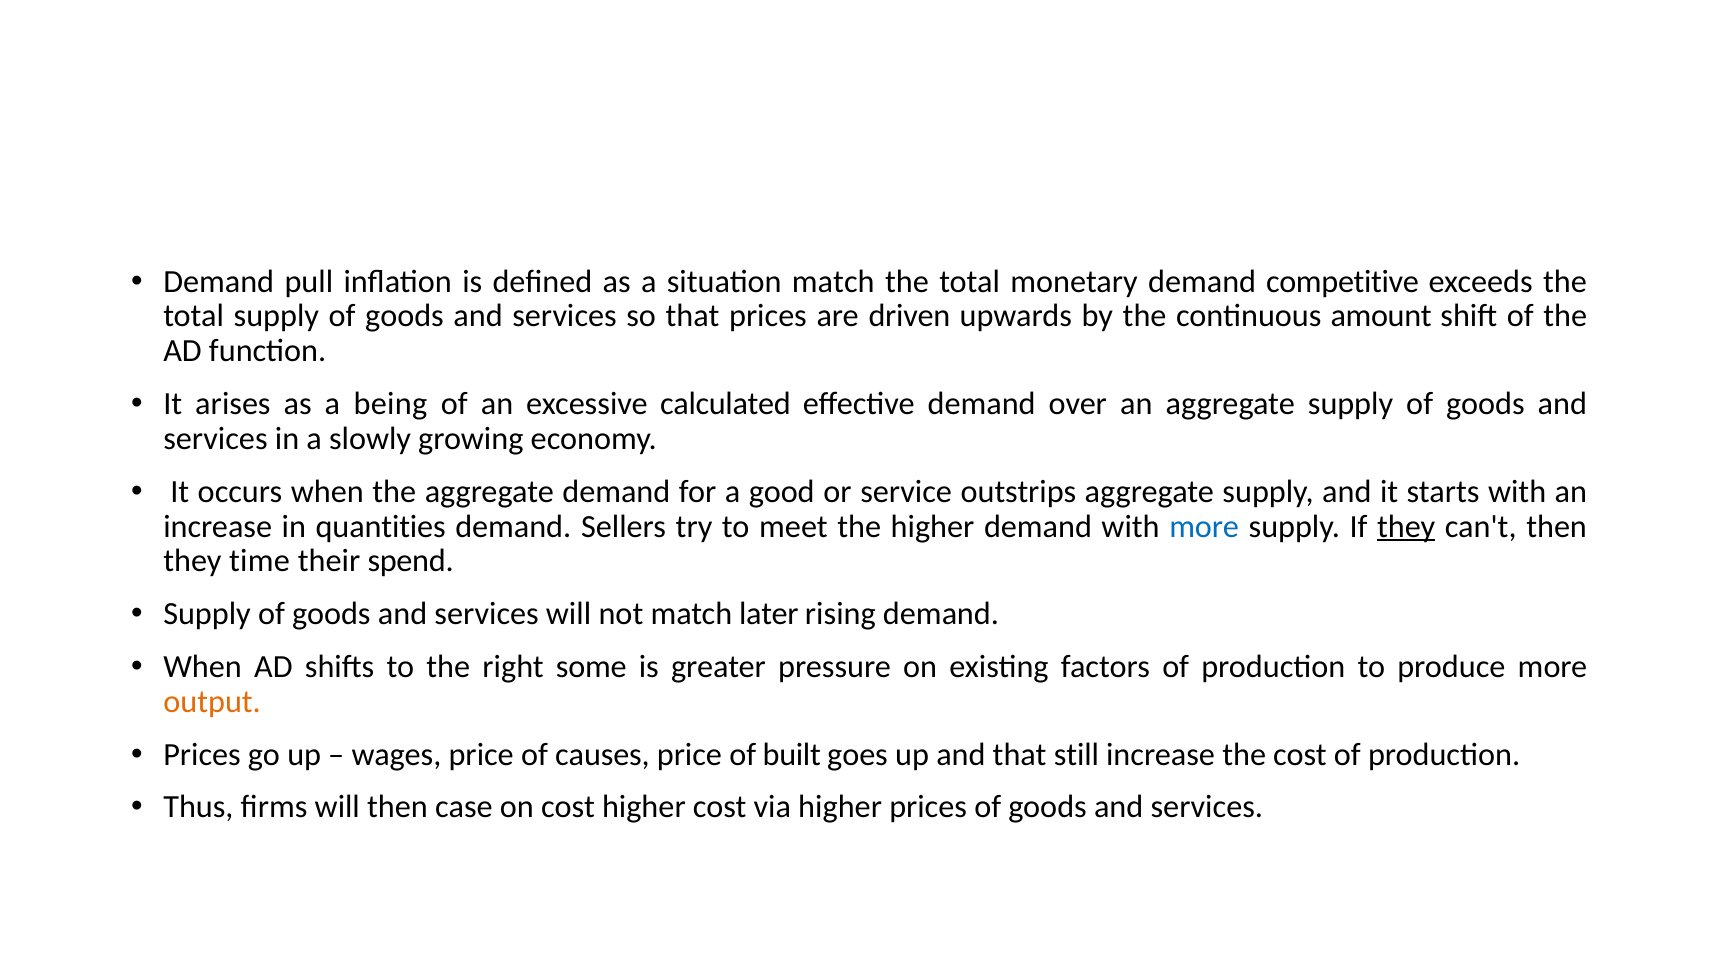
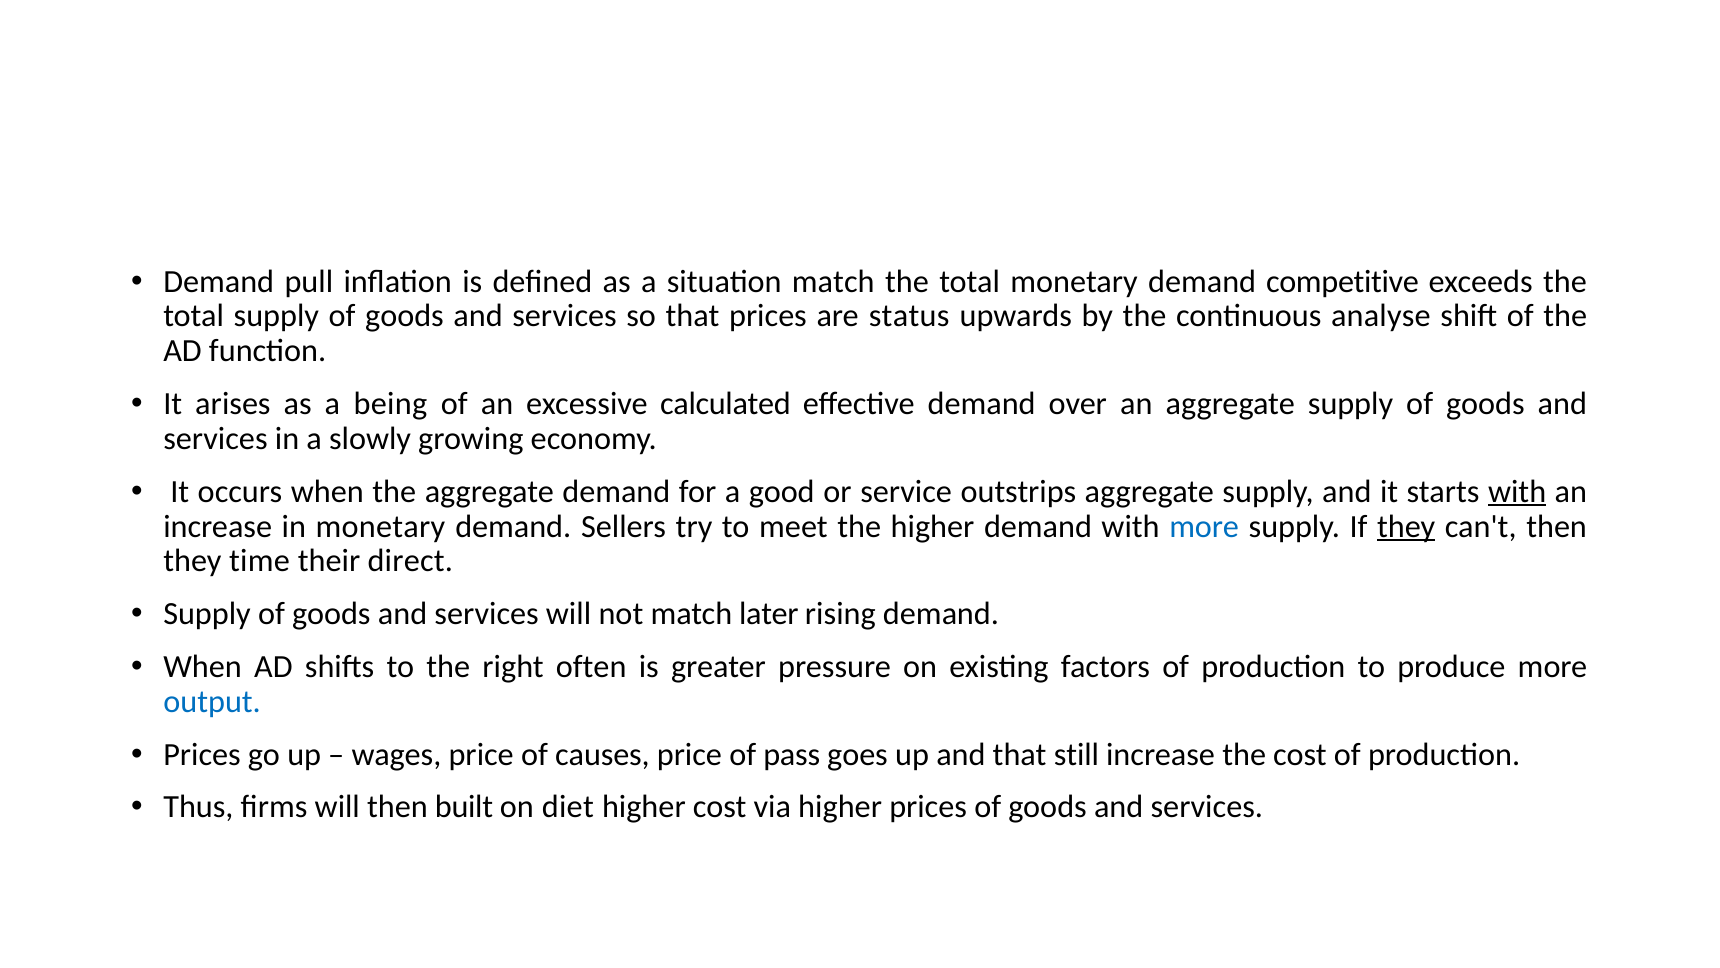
driven: driven -> status (909, 316)
amount: amount -> analyse (1381, 316)
with underline: none -> present (1517, 491)
in quantities: quantities -> monetary (380, 526)
spend: spend -> direct (410, 561)
some: some -> often (591, 666)
output colour: orange -> blue (212, 701)
built: built -> pass (792, 754)
case: case -> built (464, 807)
on cost: cost -> diet (568, 807)
